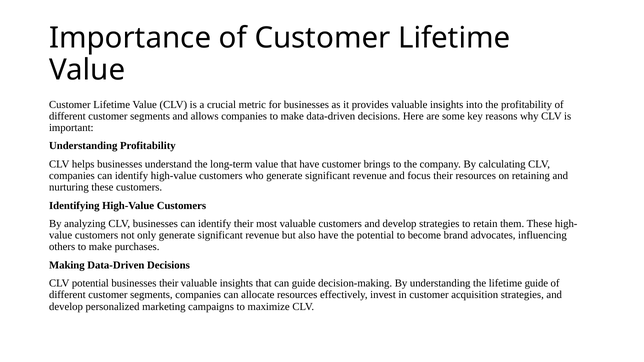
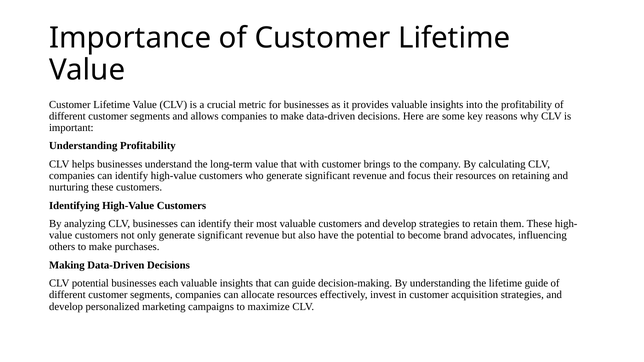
that have: have -> with (309, 164)
businesses their: their -> each (169, 284)
